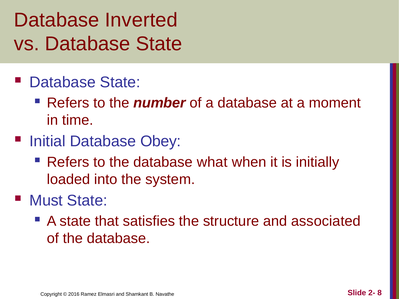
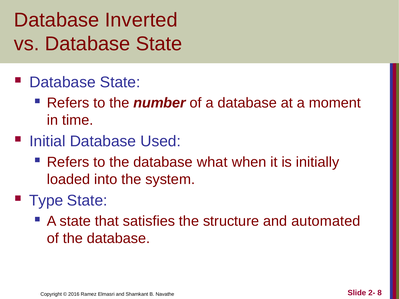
Obey: Obey -> Used (161, 141)
Must: Must -> Type (46, 201)
associated: associated -> automated (326, 221)
